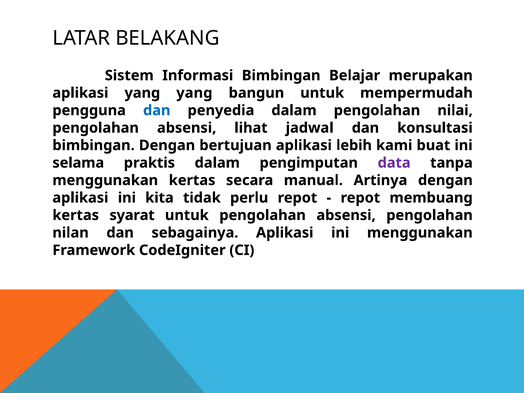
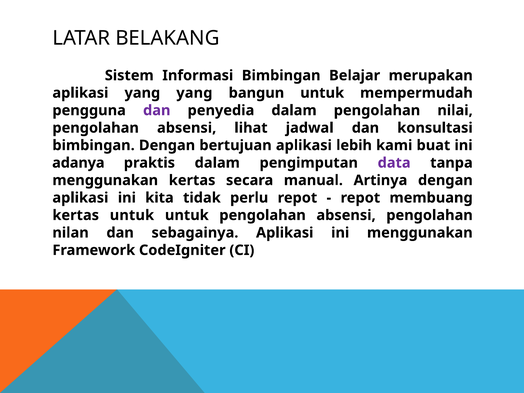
dan colour: blue -> purple (157, 110)
selama: selama -> adanya (78, 163)
kertas syarat: syarat -> untuk (132, 215)
